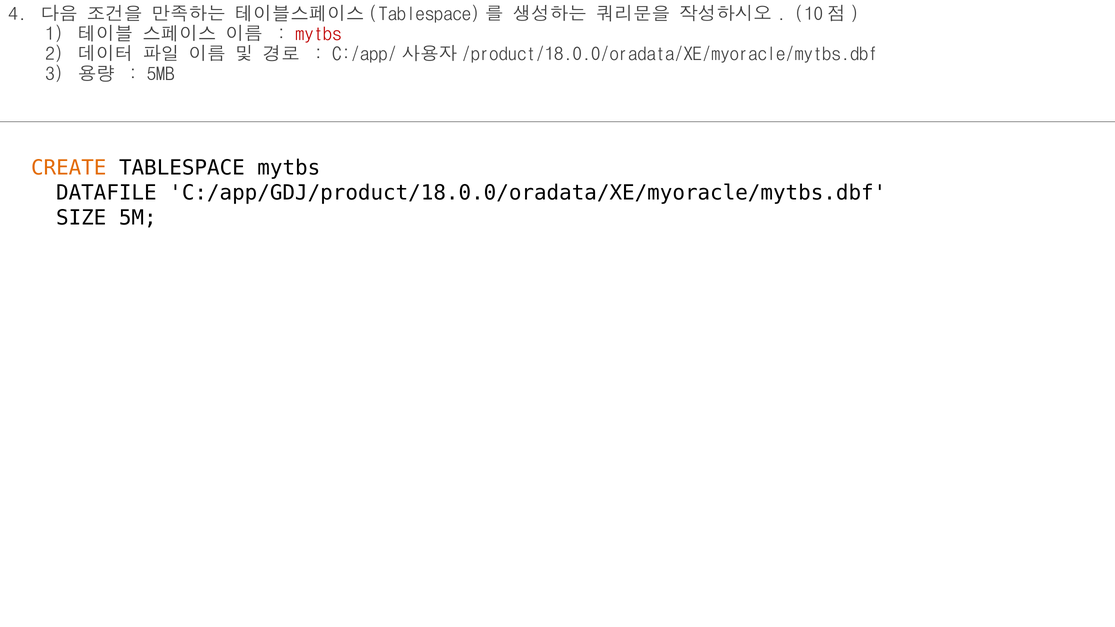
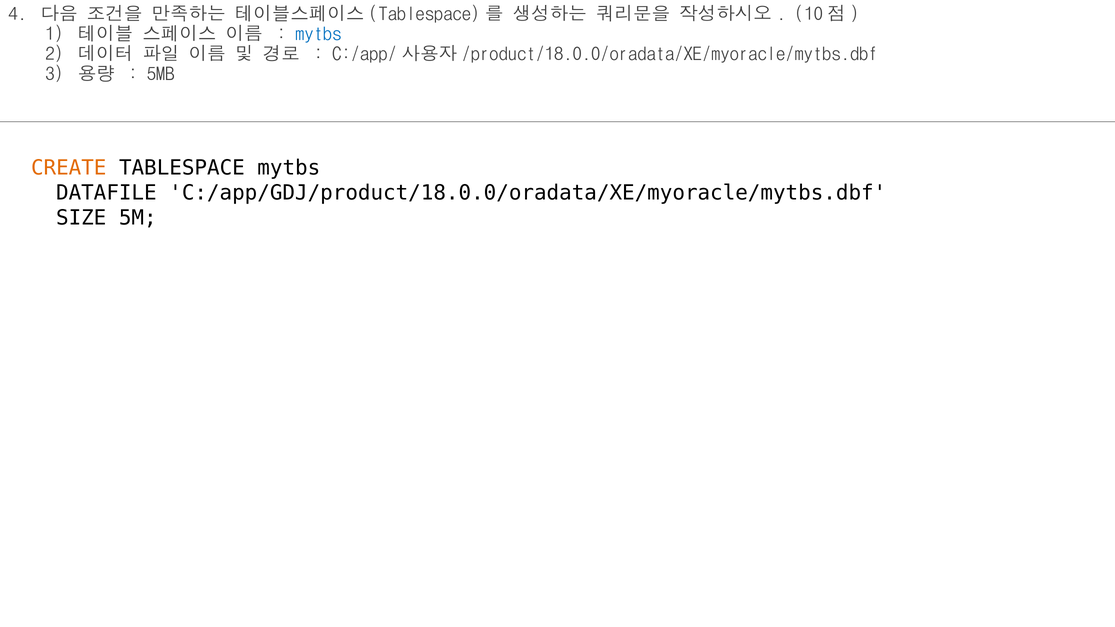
mytbs colour: red -> blue (318, 34)
